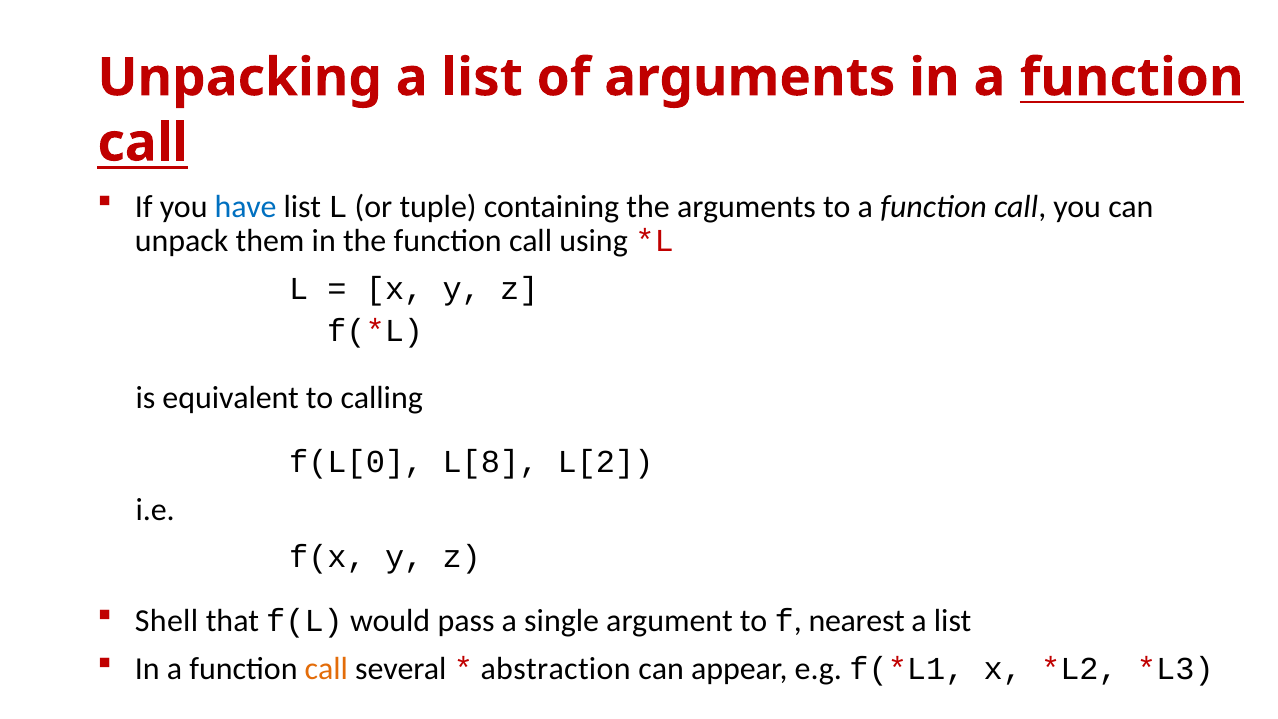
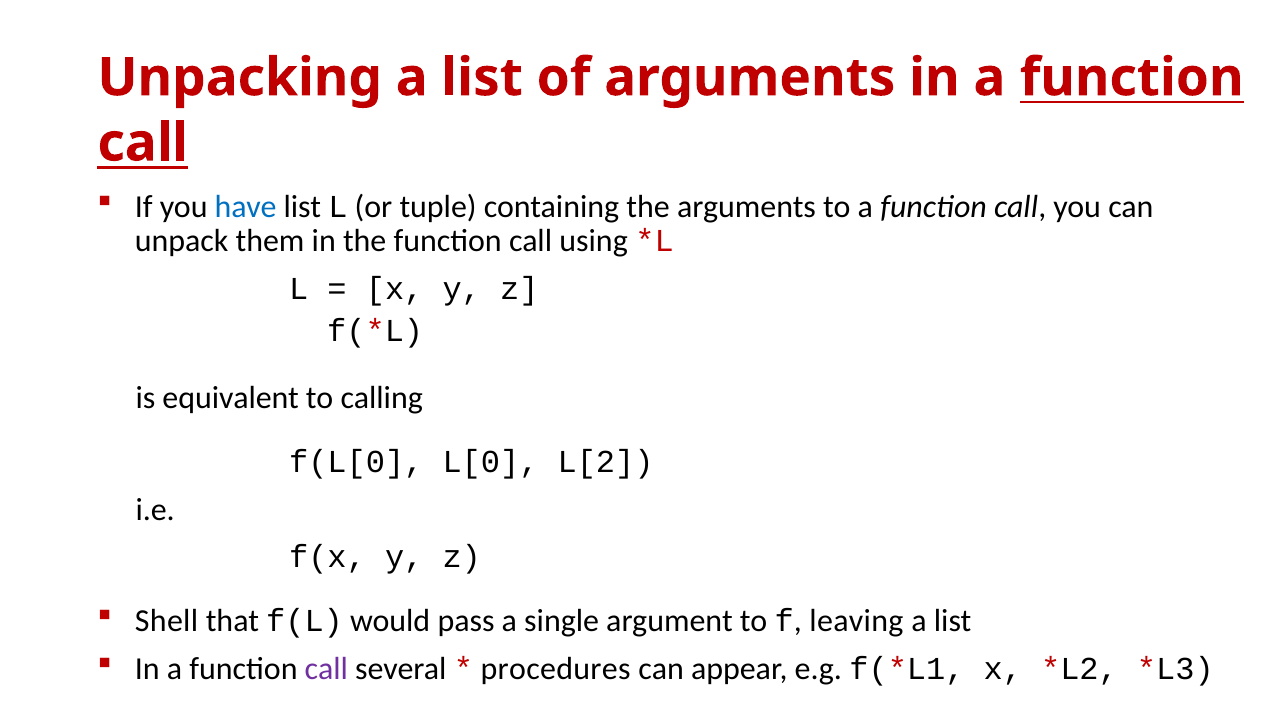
L[8: L[8 -> L[0 (490, 462)
nearest: nearest -> leaving (856, 621)
call colour: orange -> purple (326, 669)
abstraction: abstraction -> procedures (556, 669)
